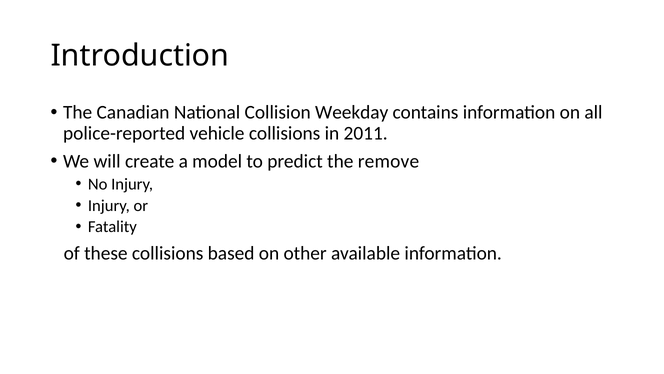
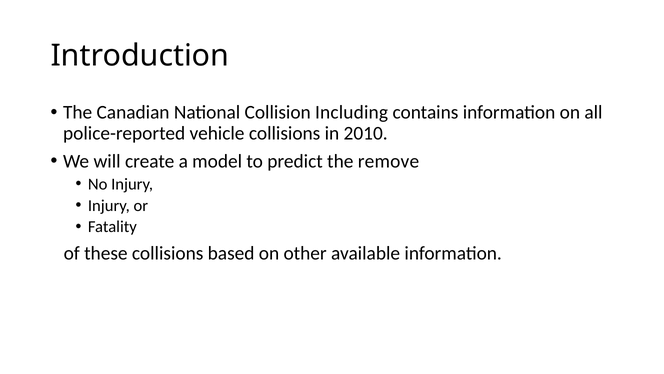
Weekday: Weekday -> Including (352, 112)
2011: 2011 -> 2010 (366, 133)
